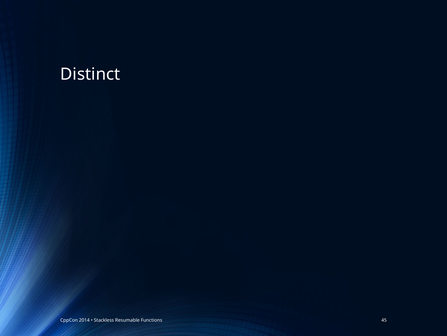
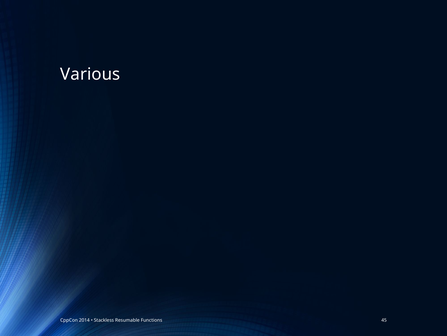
Distinct: Distinct -> Various (90, 74)
